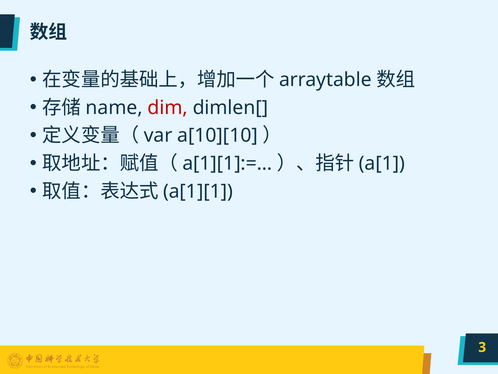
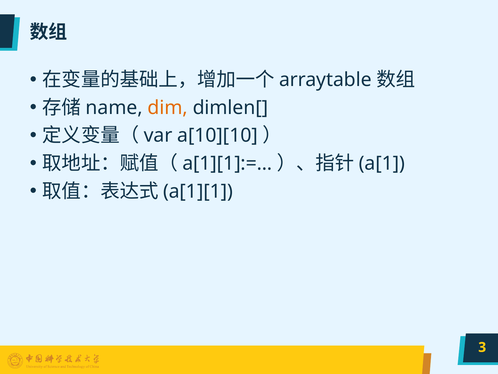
dim colour: red -> orange (168, 108)
